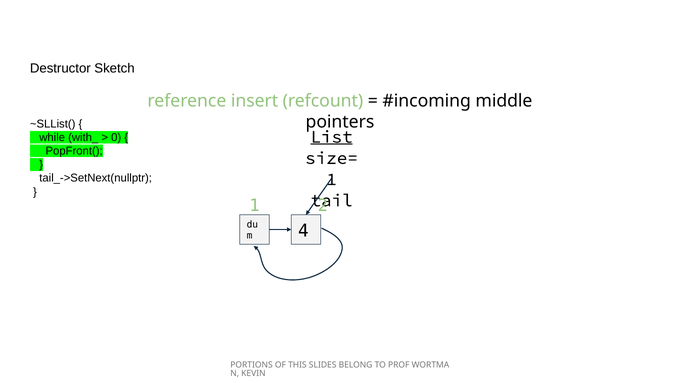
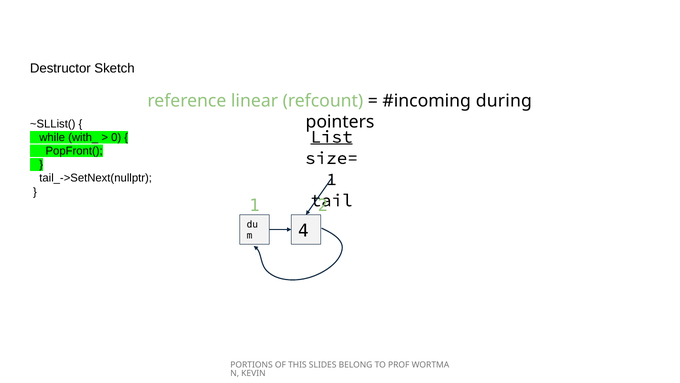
insert: insert -> linear (255, 101)
middle: middle -> during (504, 101)
